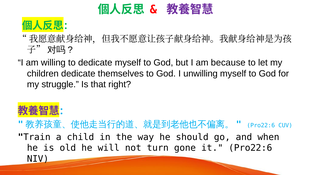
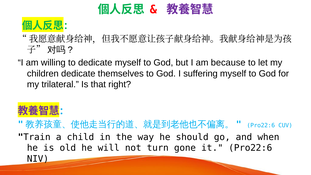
unwilling: unwilling -> suffering (200, 73)
struggle: struggle -> trilateral (60, 84)
